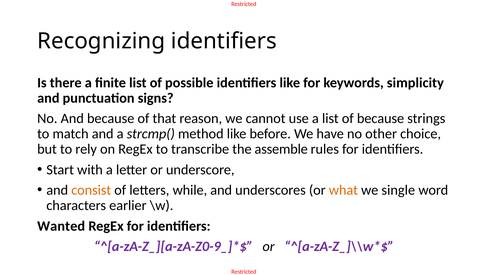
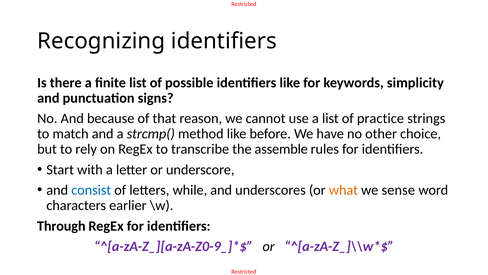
of because: because -> practice (380, 118)
consist colour: orange -> blue (91, 190)
single: single -> sense (398, 190)
Wanted: Wanted -> Through (61, 226)
